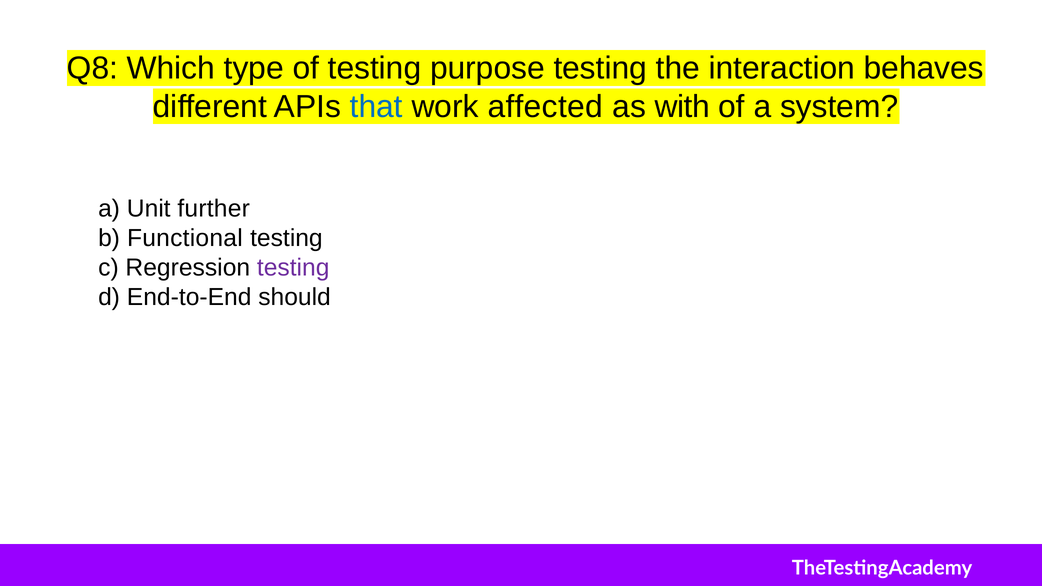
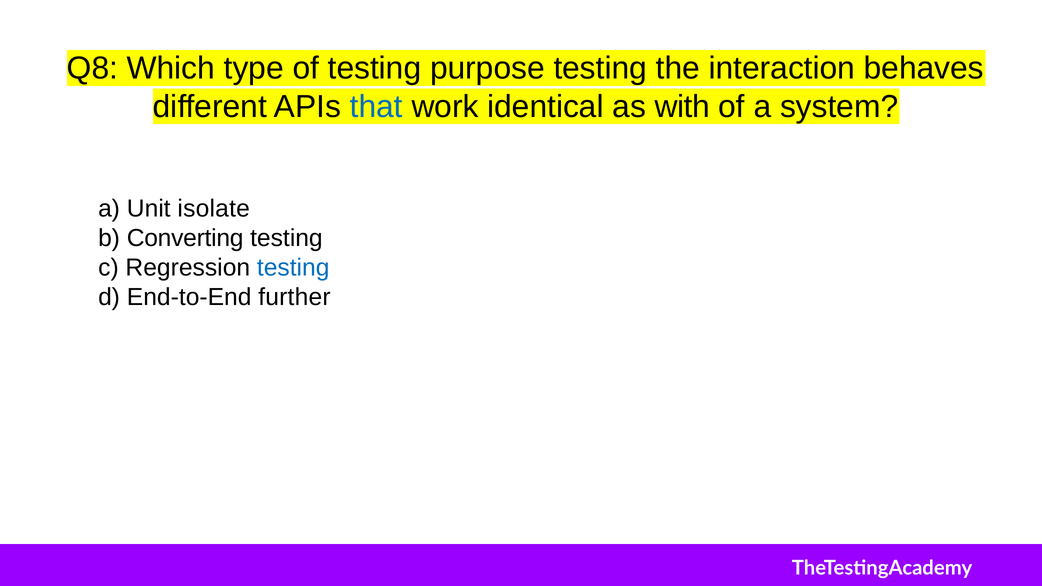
affected: affected -> identical (546, 107)
further: further -> isolate (214, 209)
Functional: Functional -> Converting (185, 238)
testing colour: purple -> blue (293, 268)
should: should -> further (294, 297)
